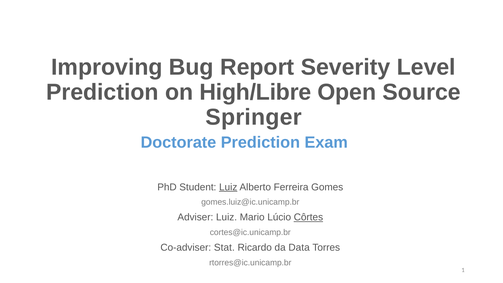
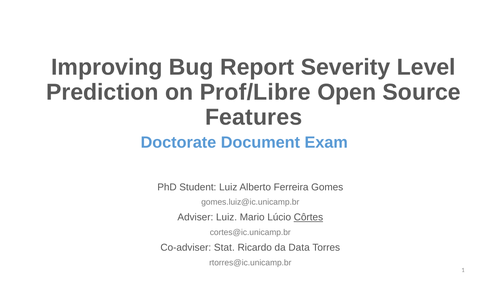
High/Libre: High/Libre -> Prof/Libre (255, 92)
Springer: Springer -> Features (254, 117)
Doctorate Prediction: Prediction -> Document (260, 143)
Luiz underline: present -> none (228, 187)
